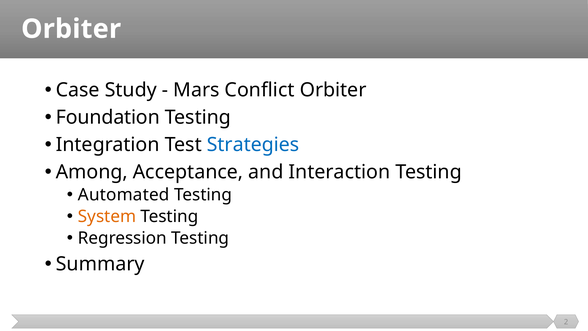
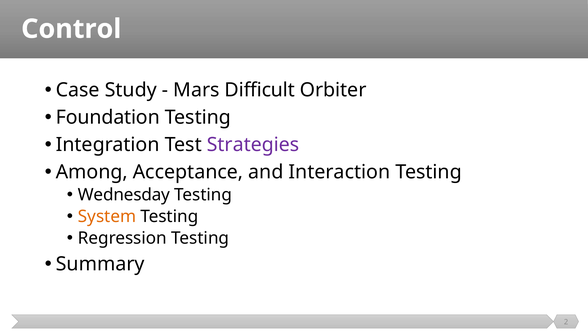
Orbiter: Orbiter -> Control (71, 29)
Conflict: Conflict -> Difficult (260, 90)
Strategies colour: blue -> purple (253, 144)
Automated: Automated -> Wednesday (124, 195)
